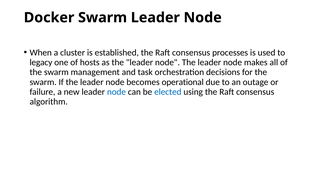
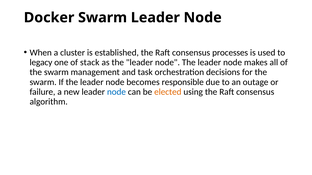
hosts: hosts -> stack (90, 63)
operational: operational -> responsible (183, 82)
elected colour: blue -> orange (168, 92)
